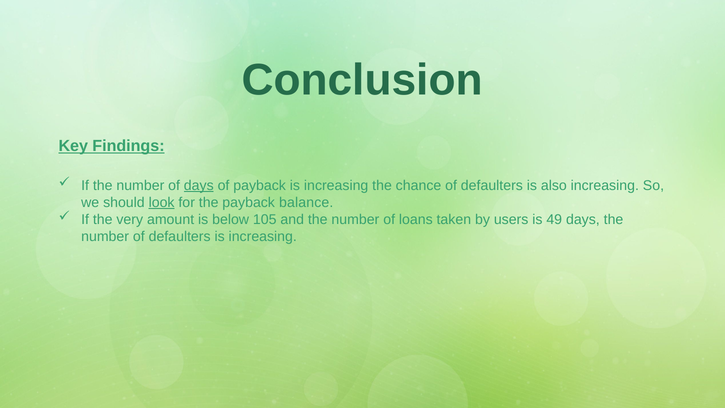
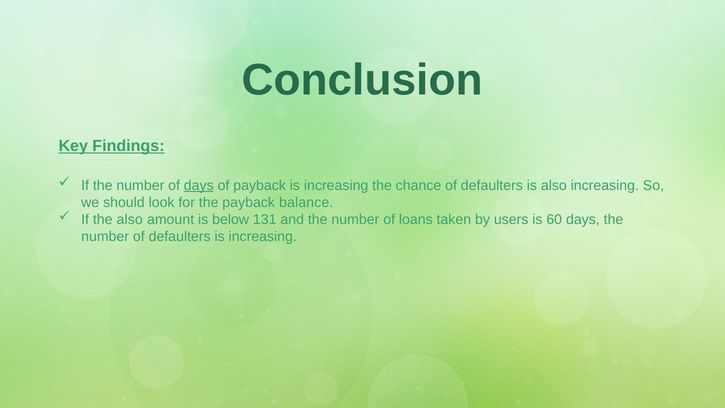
look underline: present -> none (162, 202)
the very: very -> also (130, 219)
105: 105 -> 131 (265, 219)
49: 49 -> 60 (554, 219)
